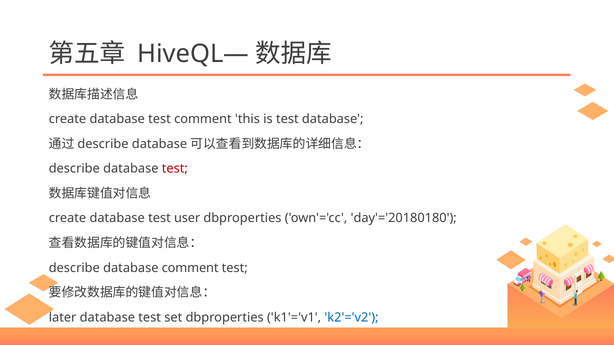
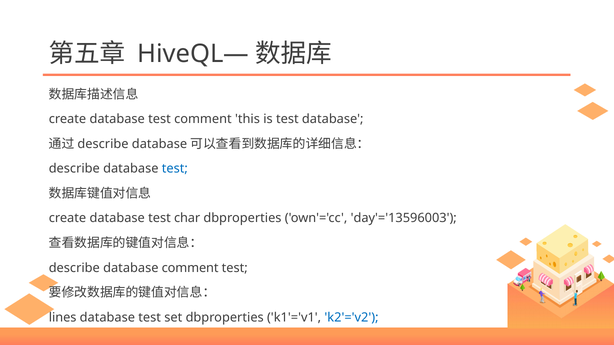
test colour: red -> blue (175, 169)
user: user -> char (187, 218)
day'='20180180: day'='20180180 -> day'='13596003 (404, 218)
later: later -> lines (63, 318)
